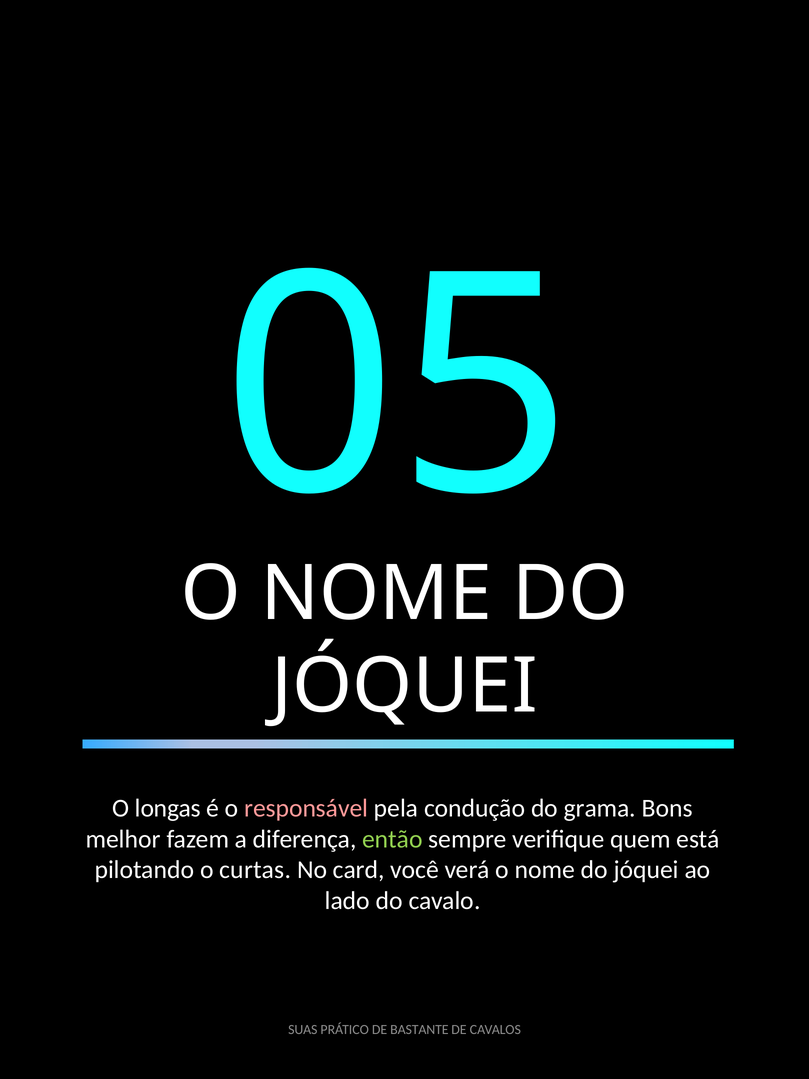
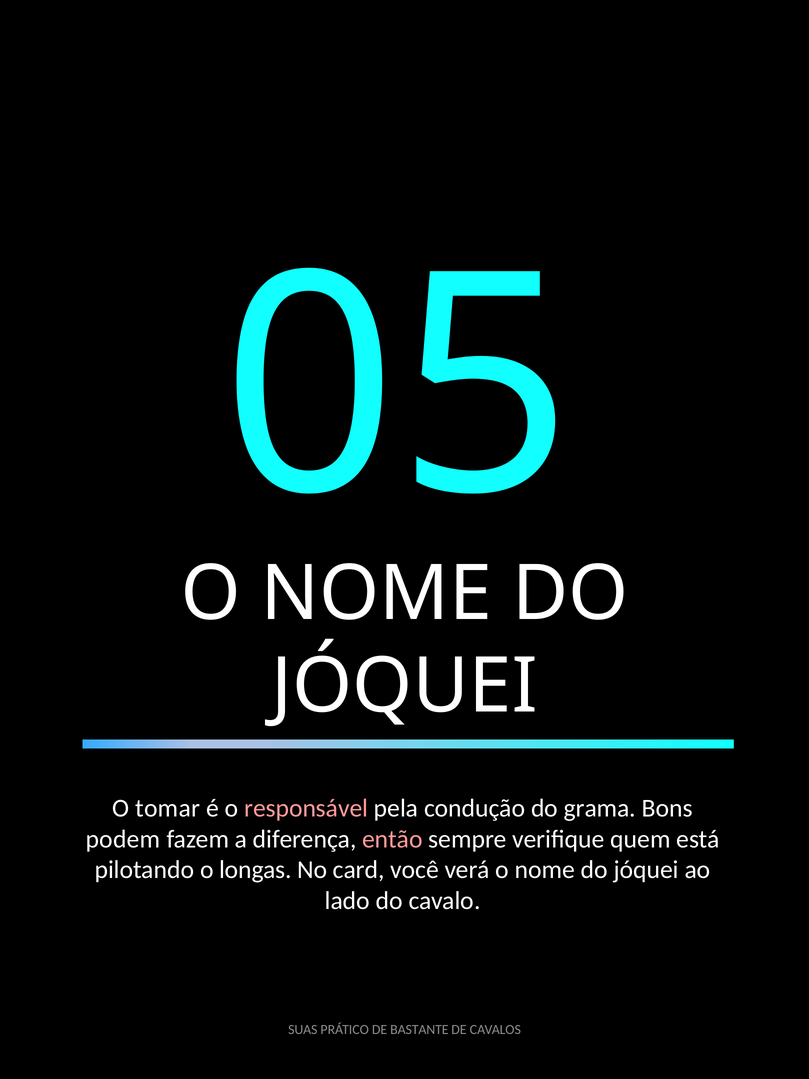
longas: longas -> tomar (168, 808)
melhor: melhor -> podem (123, 839)
então colour: light green -> pink (392, 839)
curtas: curtas -> longas (256, 870)
